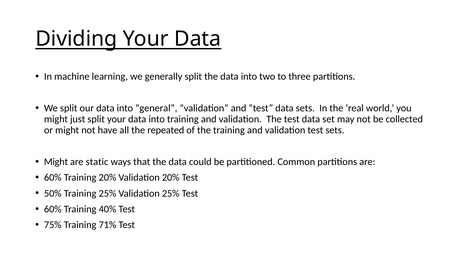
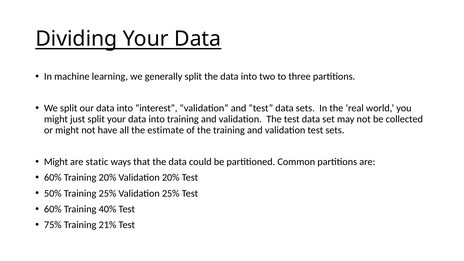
general: general -> interest (156, 108)
repeated: repeated -> estimate (166, 130)
71%: 71% -> 21% (107, 225)
